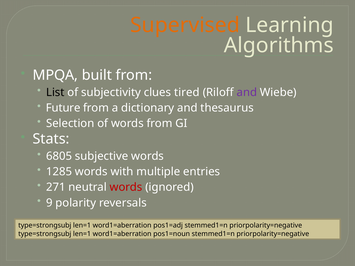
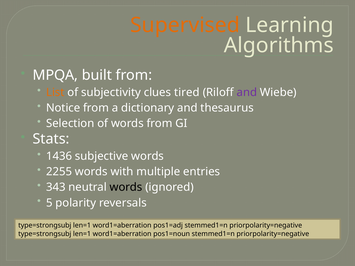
List colour: black -> orange (55, 92)
Future: Future -> Notice (63, 108)
6805: 6805 -> 1436 (59, 156)
1285: 1285 -> 2255 (59, 172)
271: 271 -> 343 (56, 187)
words colour: red -> black (126, 187)
9: 9 -> 5 (49, 203)
